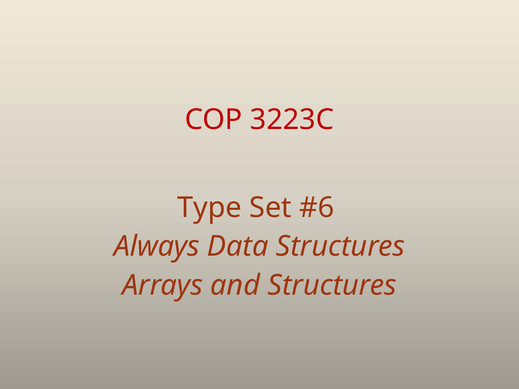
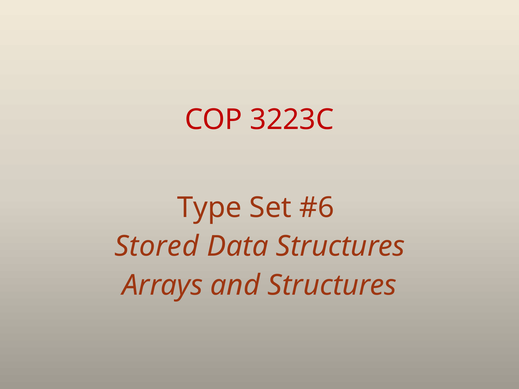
Always: Always -> Stored (157, 247)
